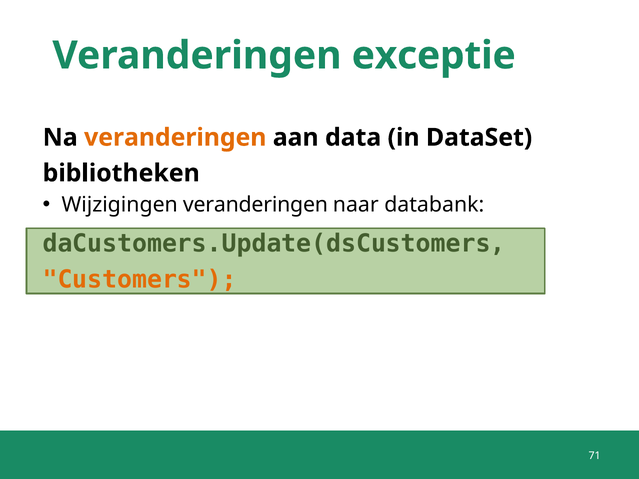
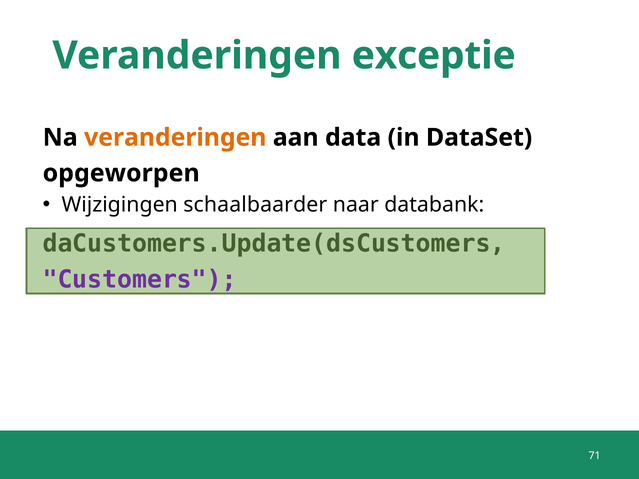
bibliotheken: bibliotheken -> opgeworpen (121, 173)
Wijzigingen veranderingen: veranderingen -> schaalbaarder (255, 205)
Customers colour: orange -> purple (140, 279)
